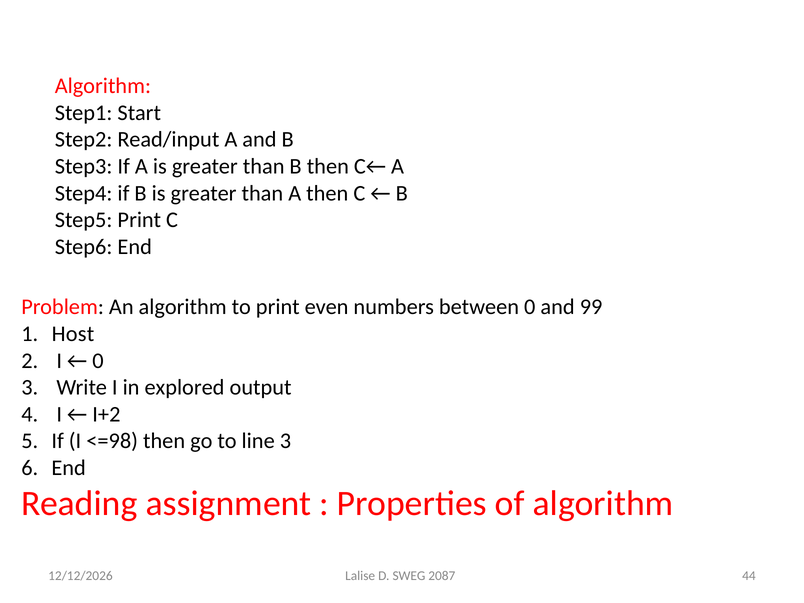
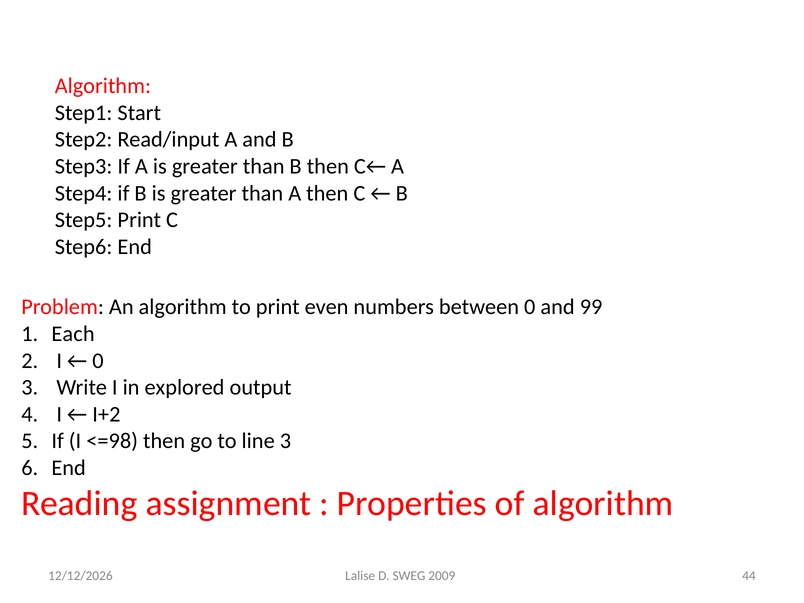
Host: Host -> Each (73, 334)
2087: 2087 -> 2009 (442, 576)
